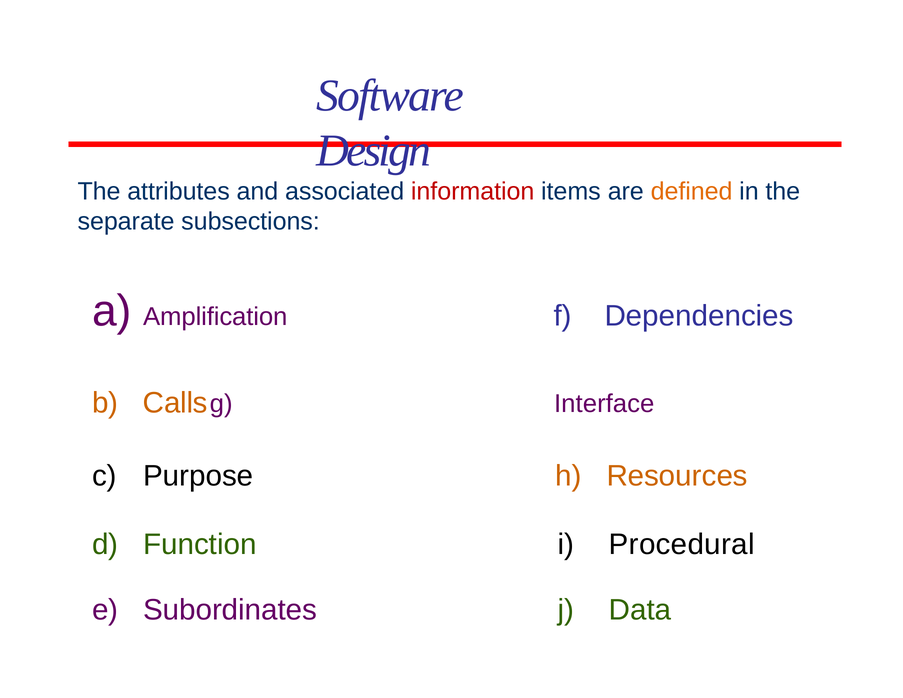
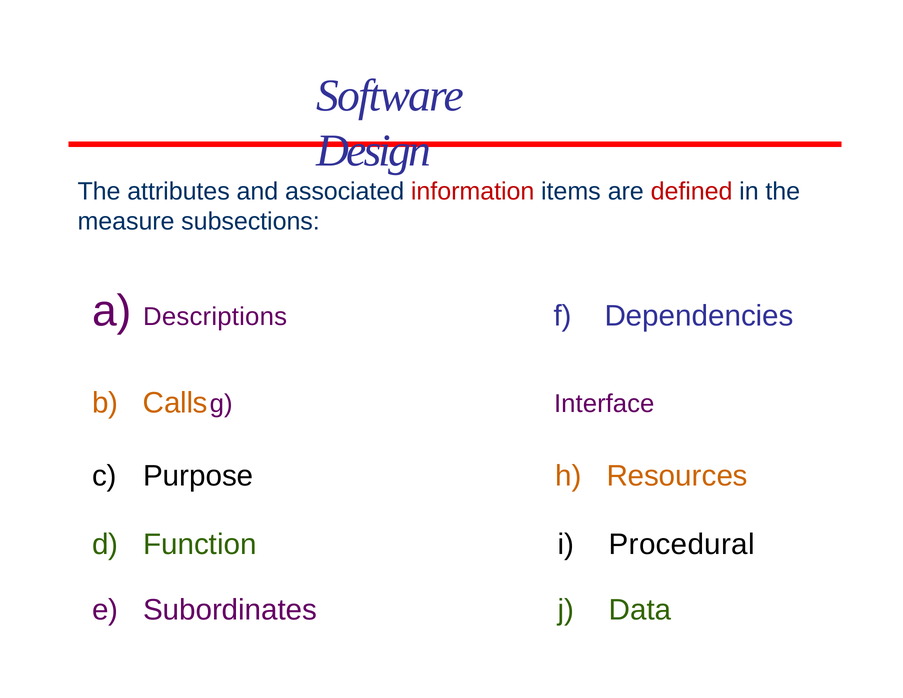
defined colour: orange -> red (692, 191)
separate: separate -> measure (126, 221)
Amplification: Amplification -> Descriptions (215, 317)
